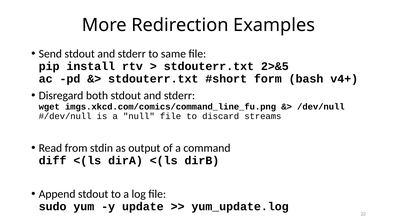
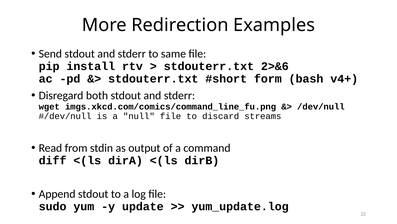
2>&5: 2>&5 -> 2>&6 (275, 66)
